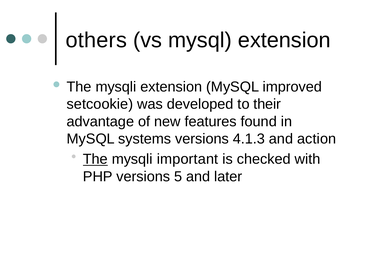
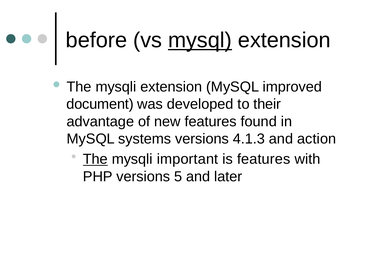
others: others -> before (96, 40)
mysql underline: none -> present (200, 40)
setcookie: setcookie -> document (100, 104)
is checked: checked -> features (264, 159)
